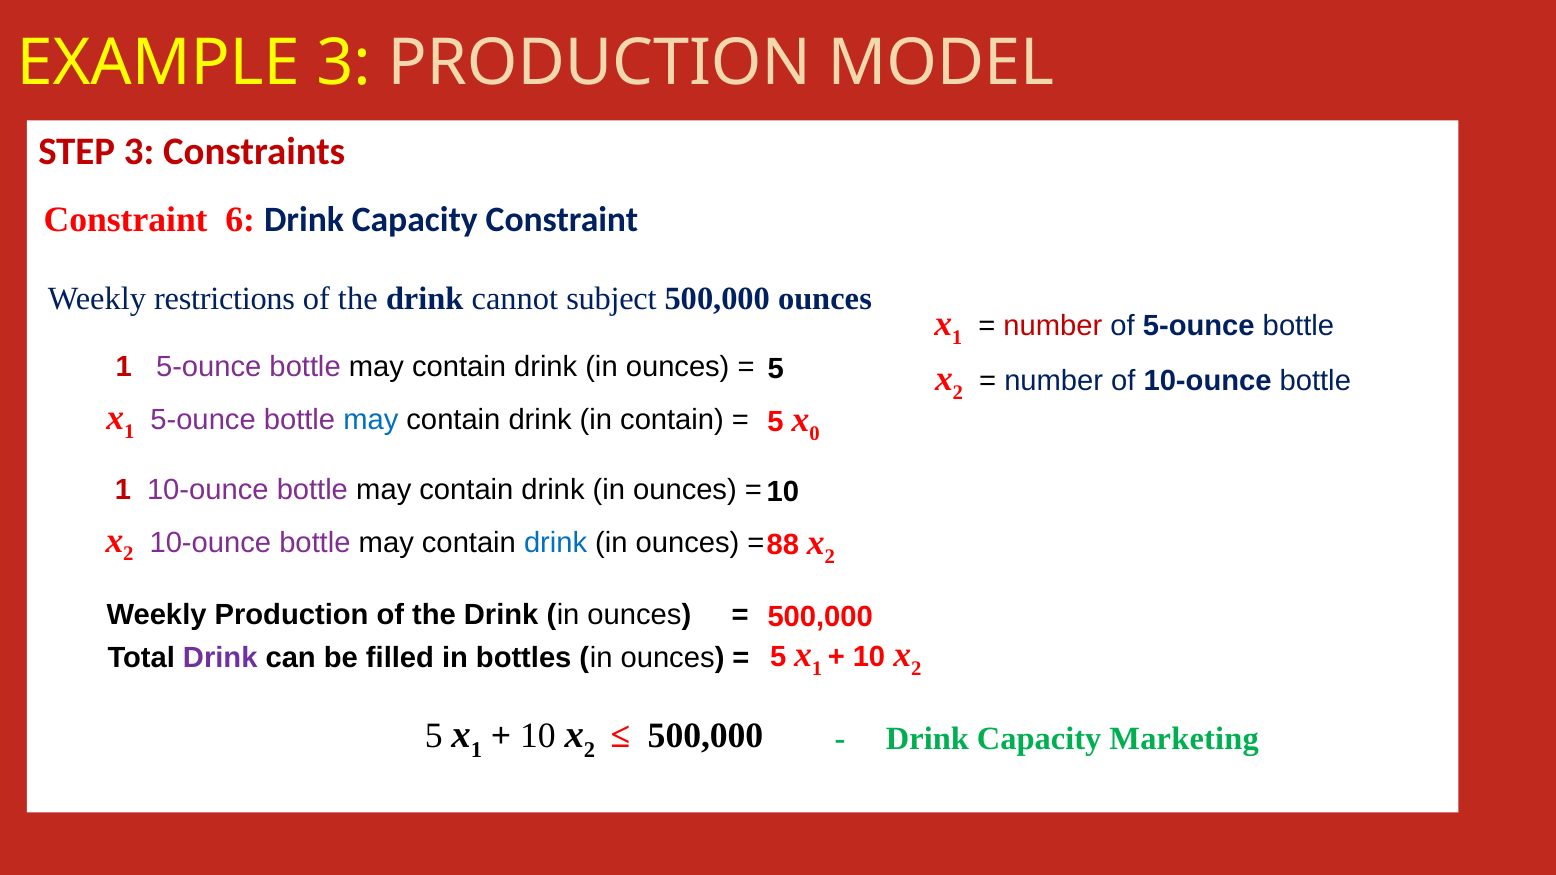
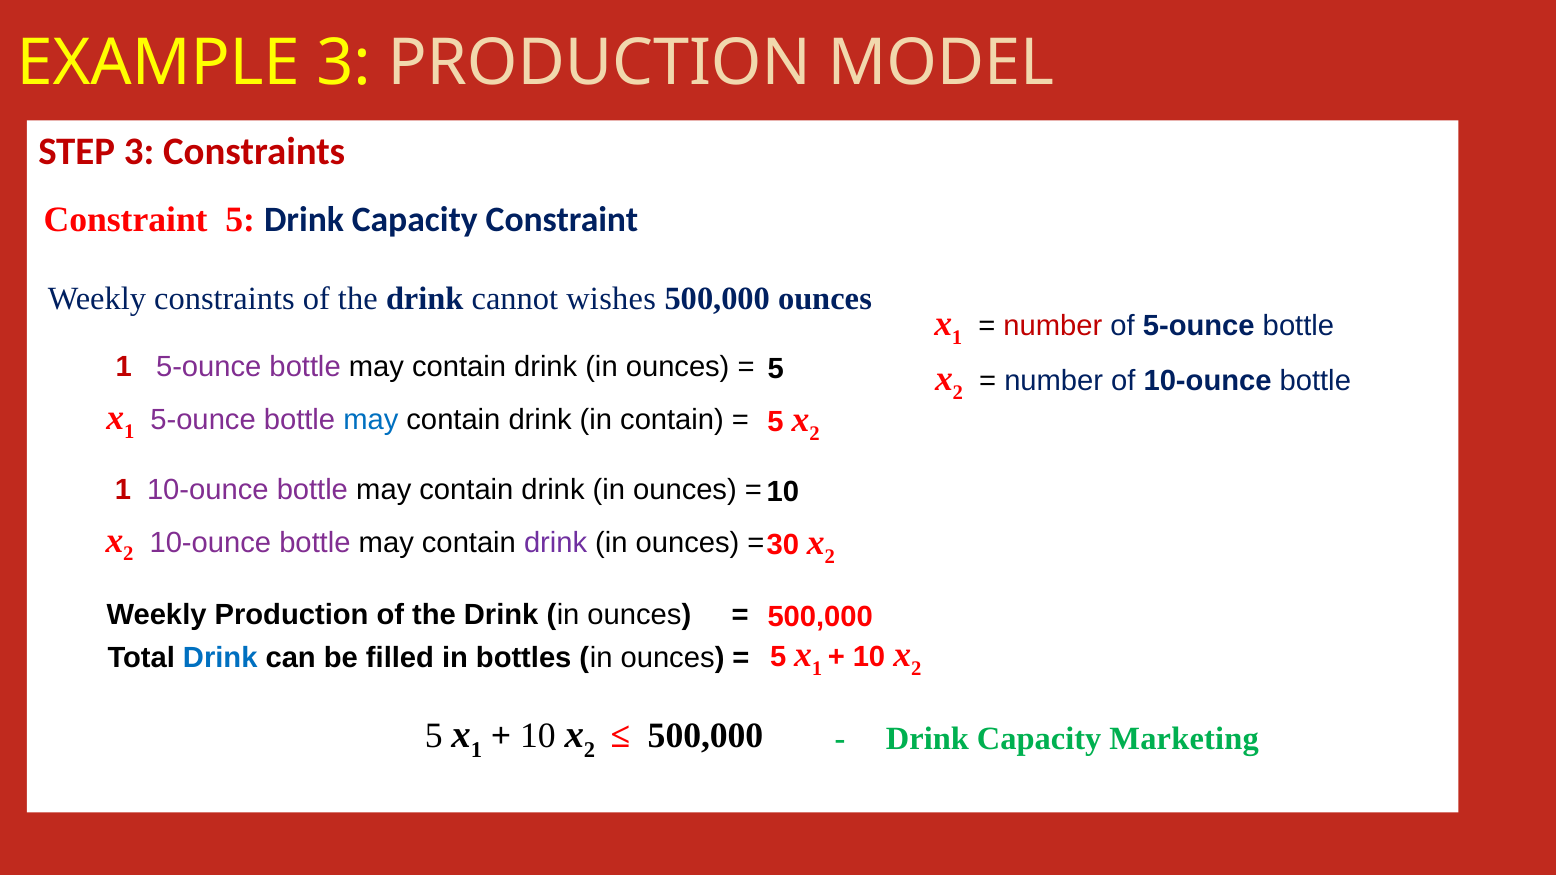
6: 6 -> 5 (240, 220)
Weekly restrictions: restrictions -> constraints (224, 299)
subject: subject -> wishes (611, 299)
0: 0 -> 2 (814, 434)
drink colour: blue -> purple (556, 543)
88: 88 -> 30 (783, 545)
Drink colour: purple -> blue (220, 658)
